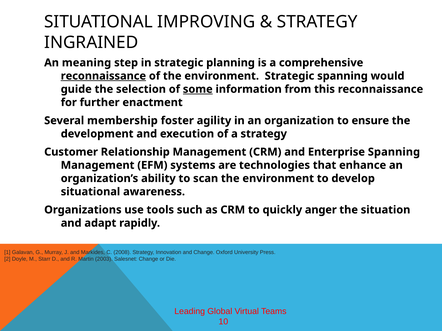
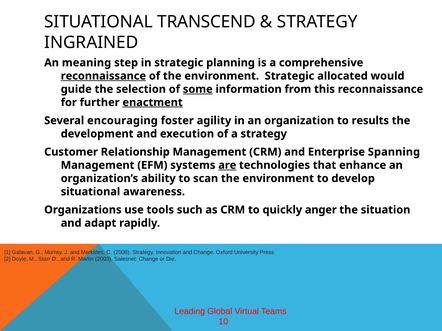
IMPROVING: IMPROVING -> TRANSCEND (207, 22)
Strategic spanning: spanning -> allocated (342, 76)
enactment underline: none -> present (153, 103)
membership: membership -> encouraging (122, 121)
ensure: ensure -> results (370, 121)
are underline: none -> present (227, 165)
